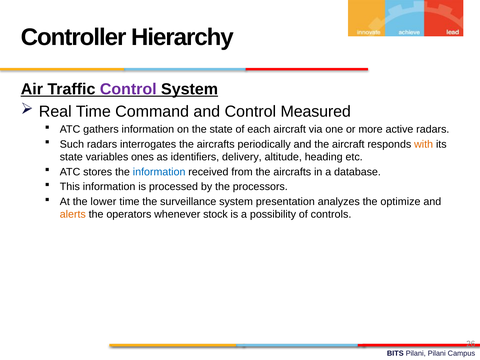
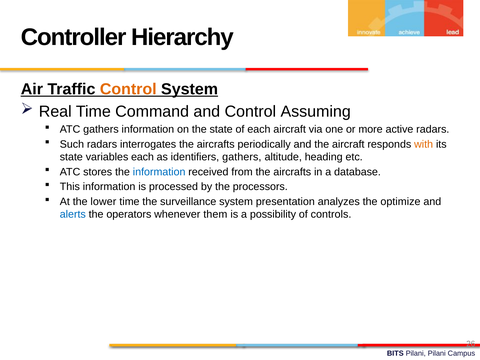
Control colour: purple -> orange (128, 89)
Measured: Measured -> Assuming (316, 112)
variables ones: ones -> each (142, 157)
identifiers delivery: delivery -> gathers (242, 157)
alerts colour: orange -> blue (73, 214)
stock: stock -> them (215, 214)
